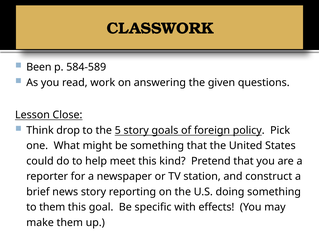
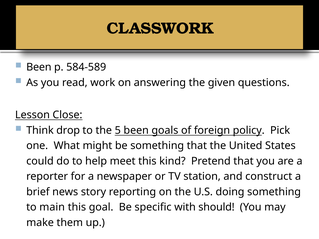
5 story: story -> been (136, 130)
to them: them -> main (52, 207)
effects: effects -> should (216, 207)
